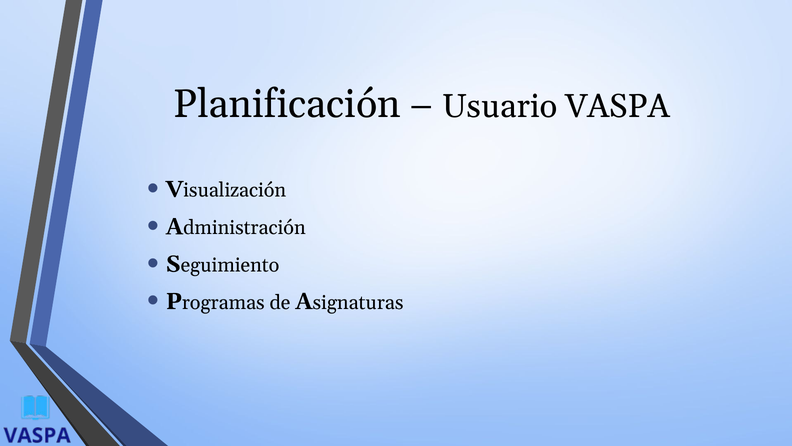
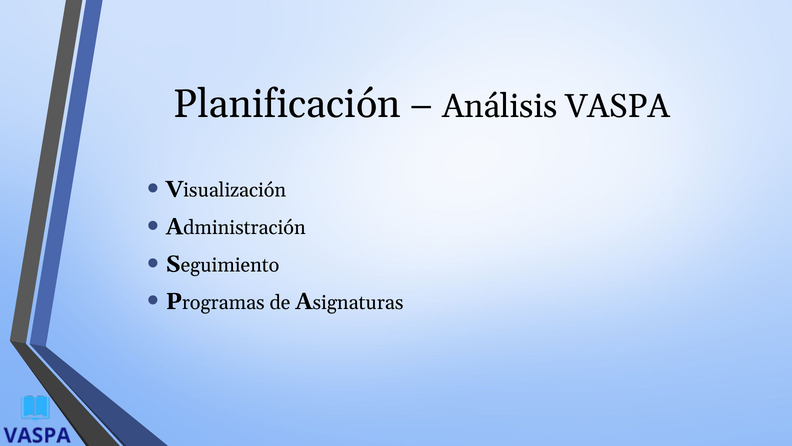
Usuario: Usuario -> Análisis (500, 106)
